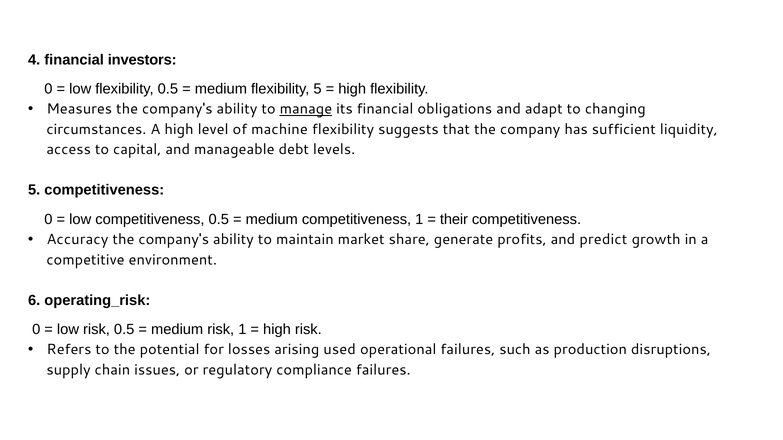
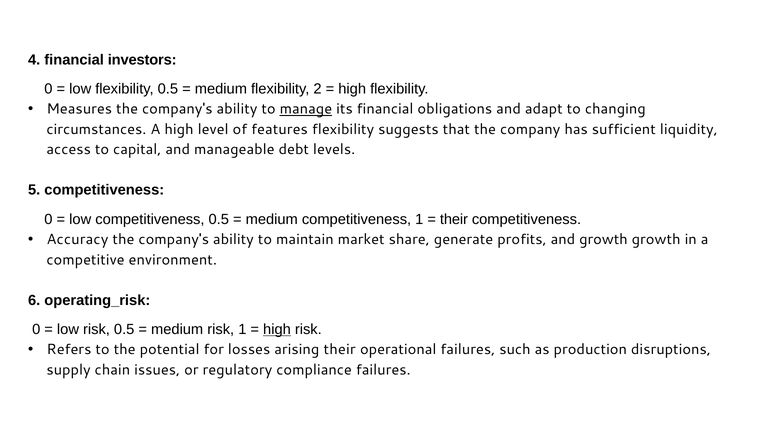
flexibility 5: 5 -> 2 (318, 89)
machine: machine -> features (280, 130)
and predict: predict -> growth (603, 240)
high underline: none -> present (277, 330)
arising used: used -> their (340, 350)
